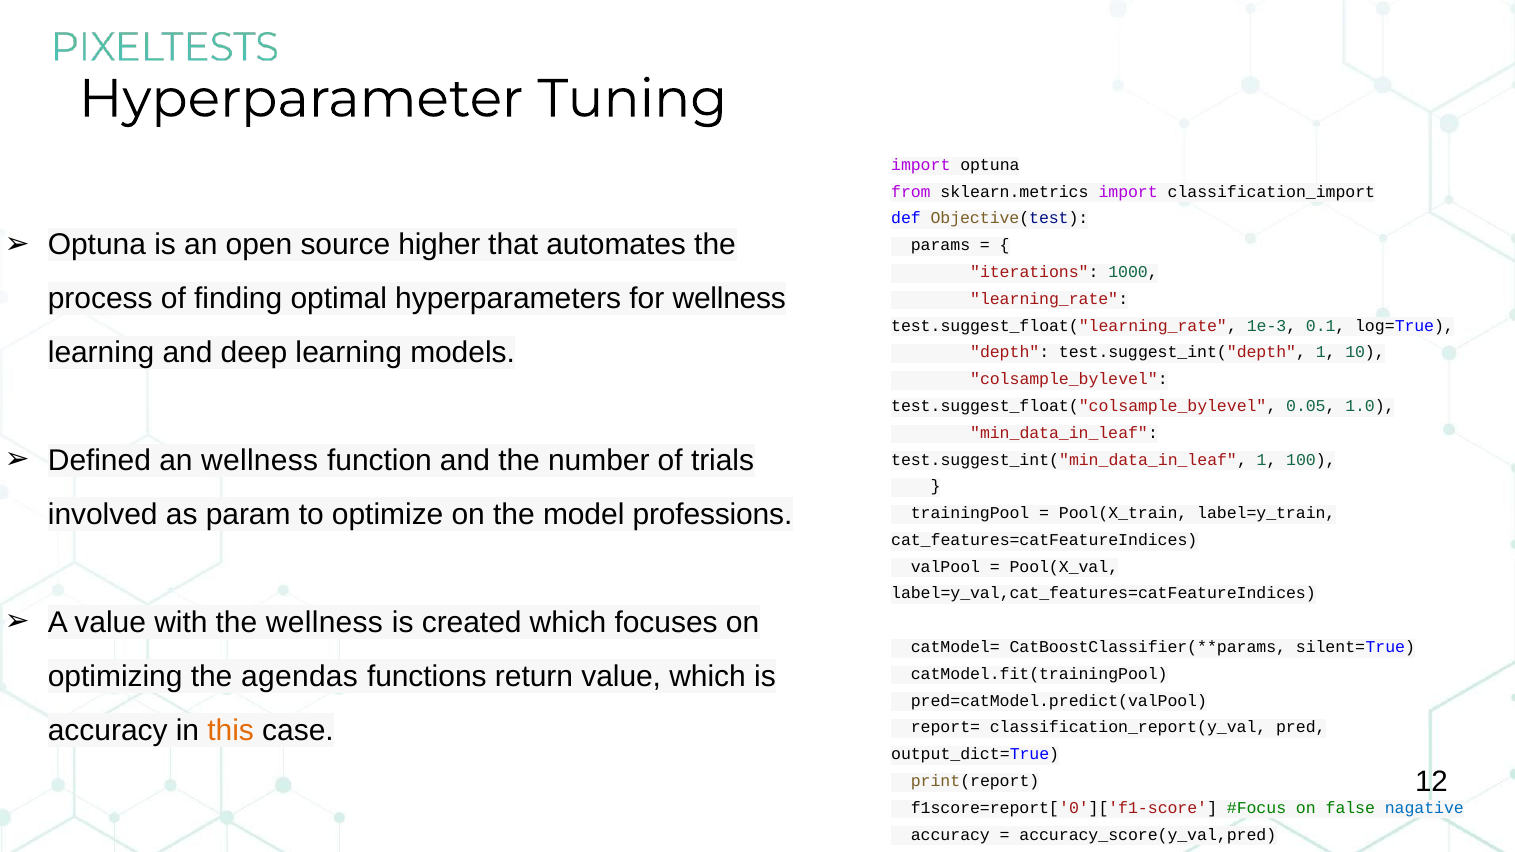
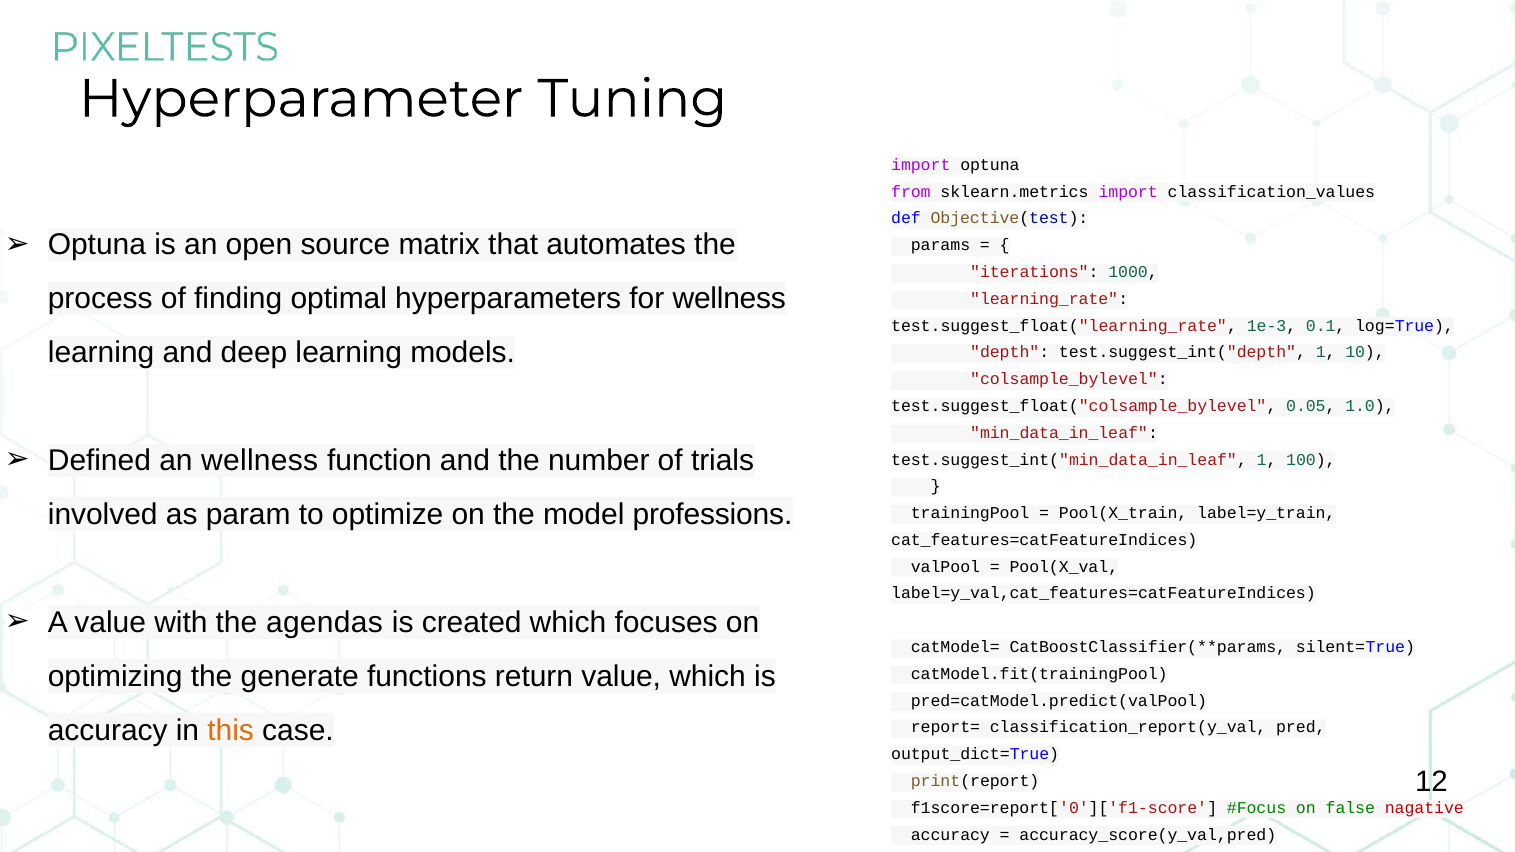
classification_import: classification_import -> classification_values (1271, 192)
higher: higher -> matrix (439, 245)
the wellness: wellness -> agendas (324, 623)
agendas: agendas -> generate (300, 677)
nagative colour: blue -> red (1424, 808)
